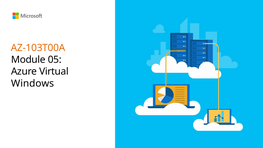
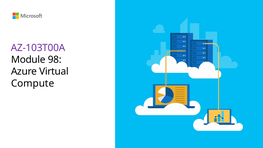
AZ-103T00A colour: orange -> purple (38, 48)
05: 05 -> 98 (55, 60)
Windows: Windows -> Compute (33, 83)
